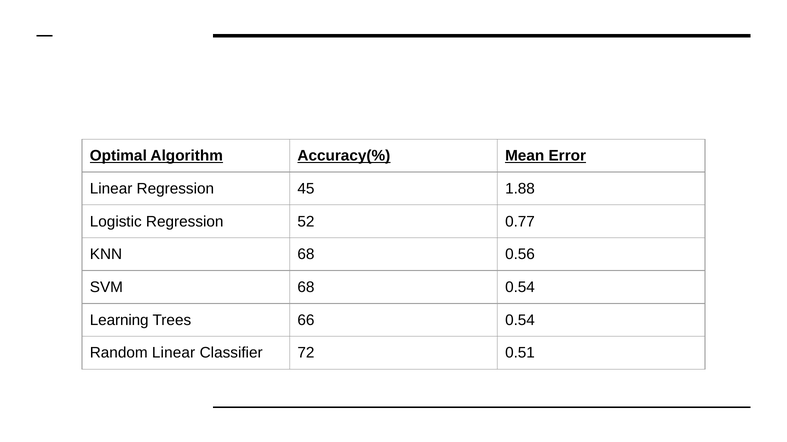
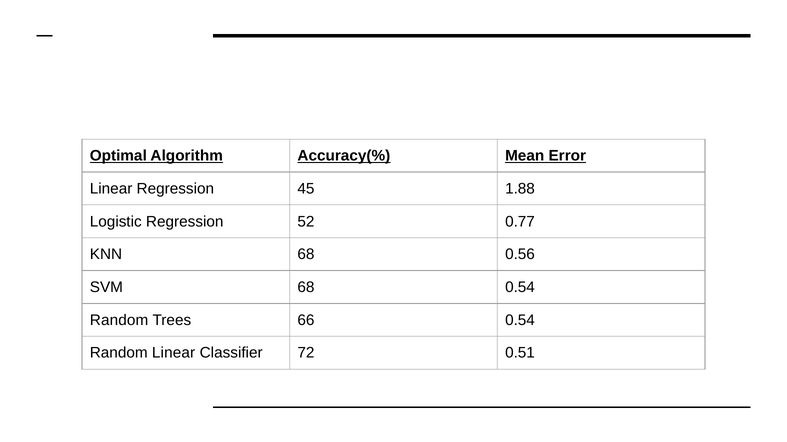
Learning: Learning -> Random (119, 321)
